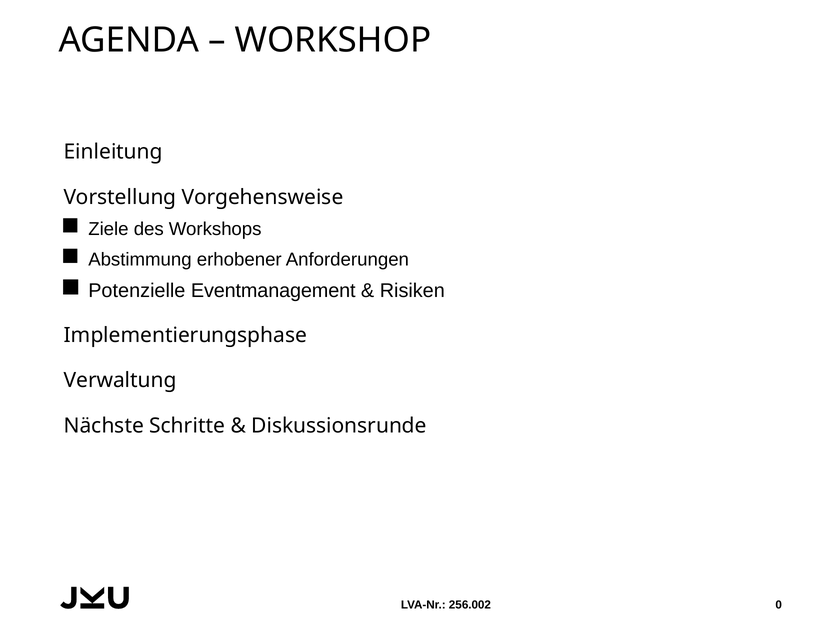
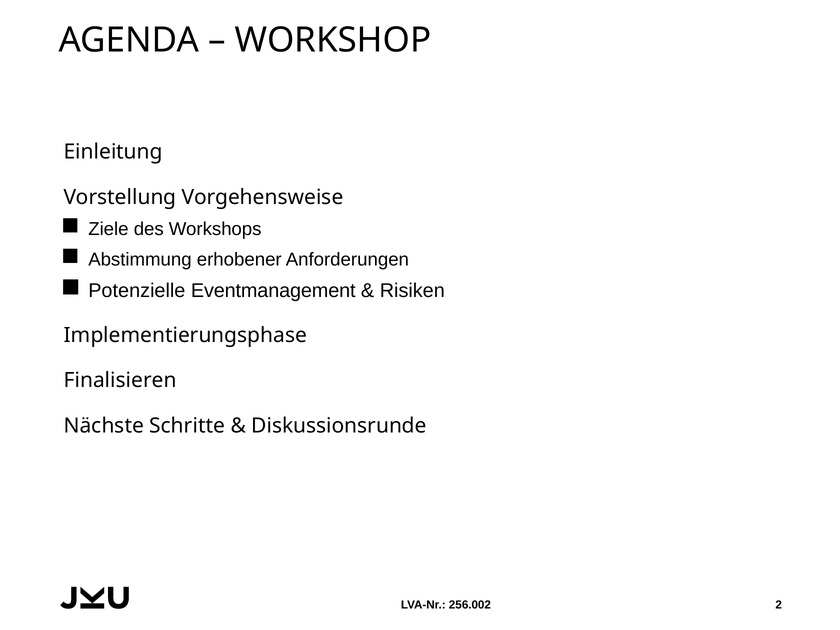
Verwaltung: Verwaltung -> Finalisieren (120, 380)
0: 0 -> 2 (779, 605)
